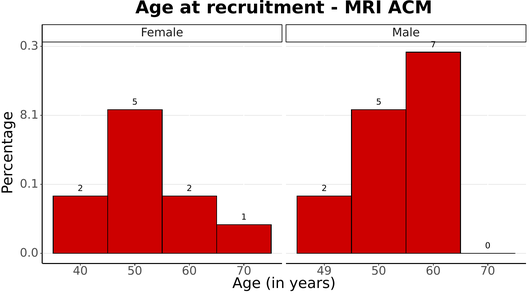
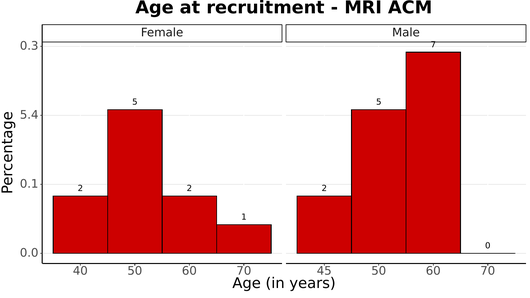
8.1: 8.1 -> 5.4 (29, 115)
49: 49 -> 45 (324, 271)
